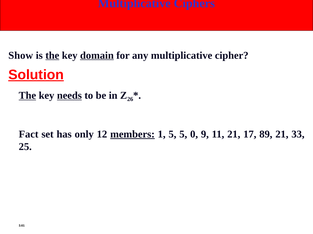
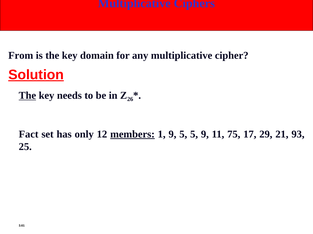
Show: Show -> From (21, 55)
the underline: present -> none (52, 55)
domain underline: present -> none (97, 55)
needs underline: present -> none (69, 96)
1 5: 5 -> 9 (172, 135)
5 0: 0 -> 5 (194, 135)
11 21: 21 -> 75 (234, 135)
89: 89 -> 29 (266, 135)
33: 33 -> 93 (298, 135)
